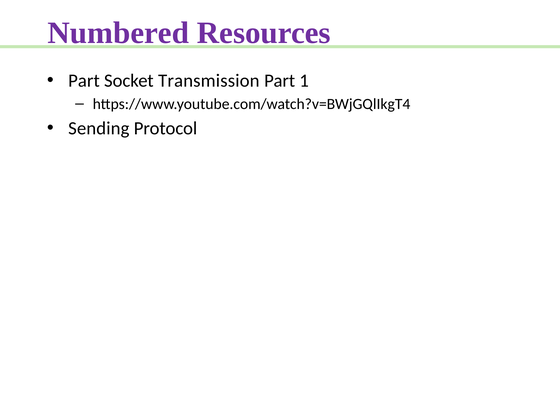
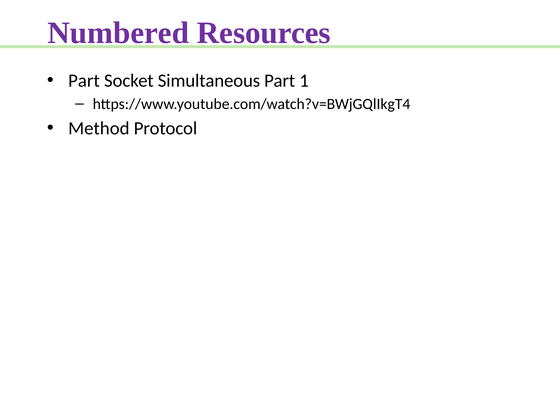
Transmission: Transmission -> Simultaneous (209, 81)
Sending: Sending -> Method (99, 129)
